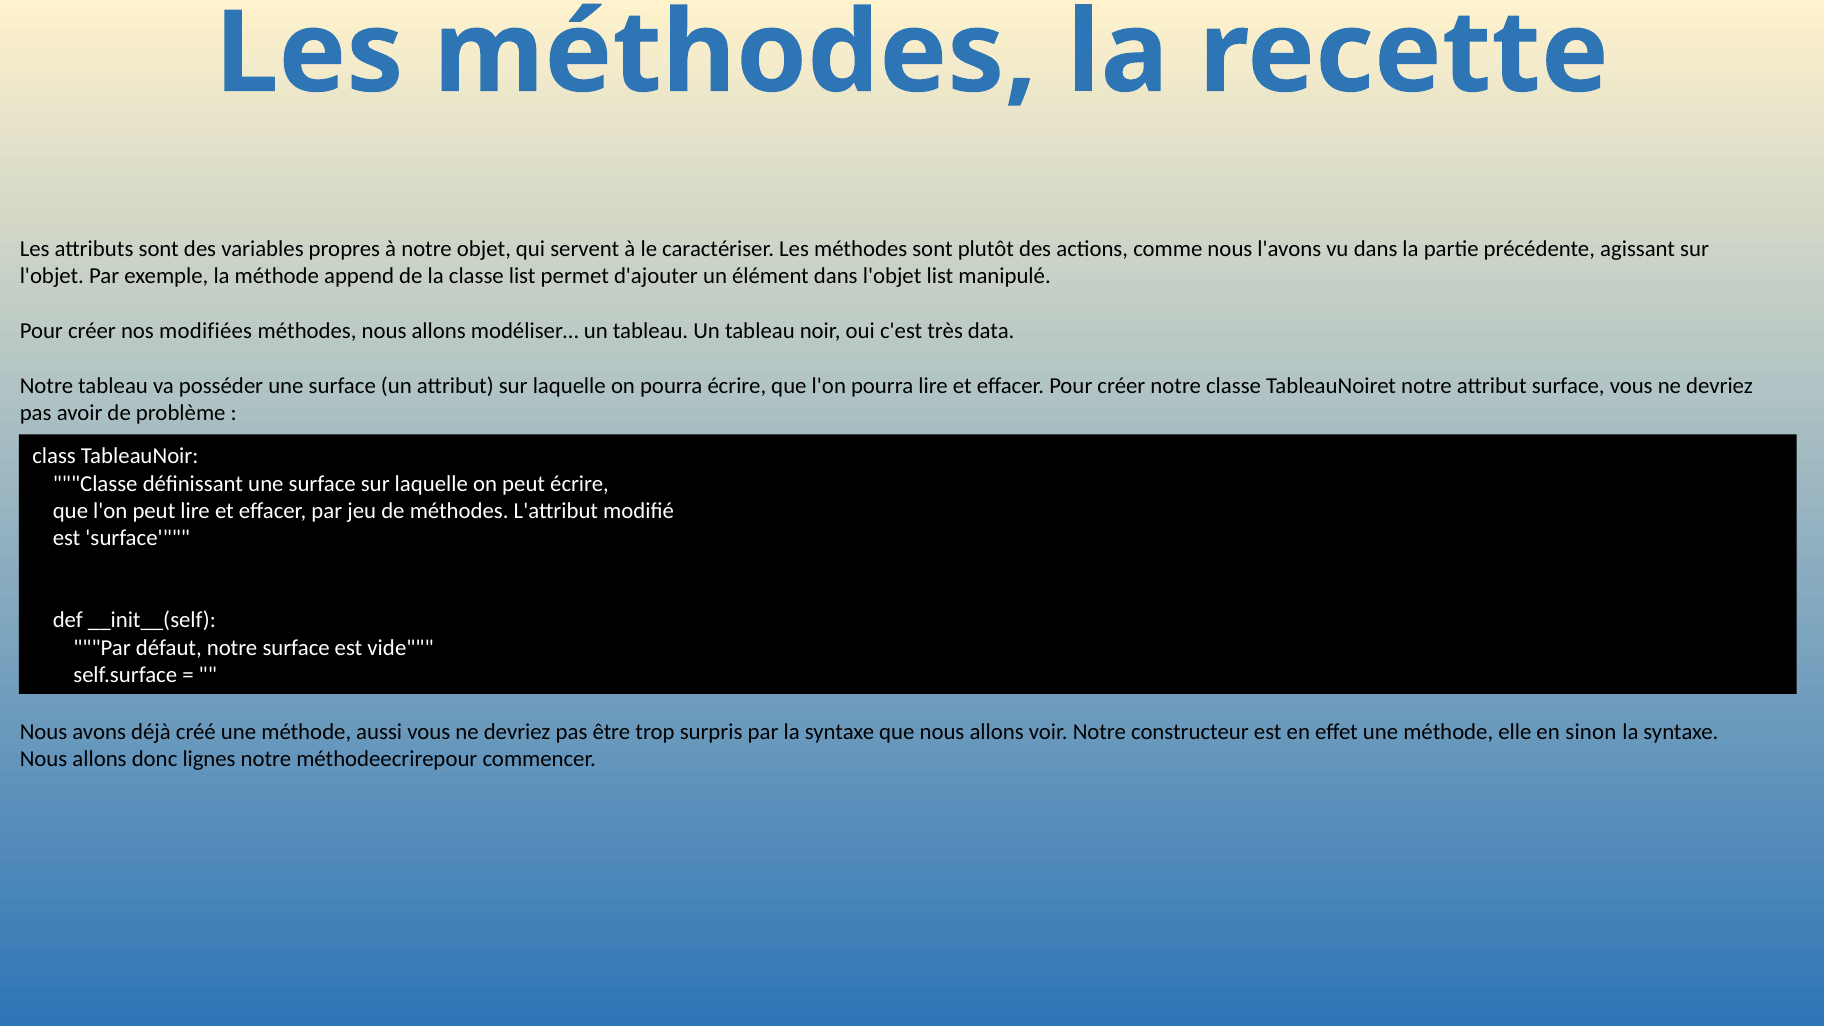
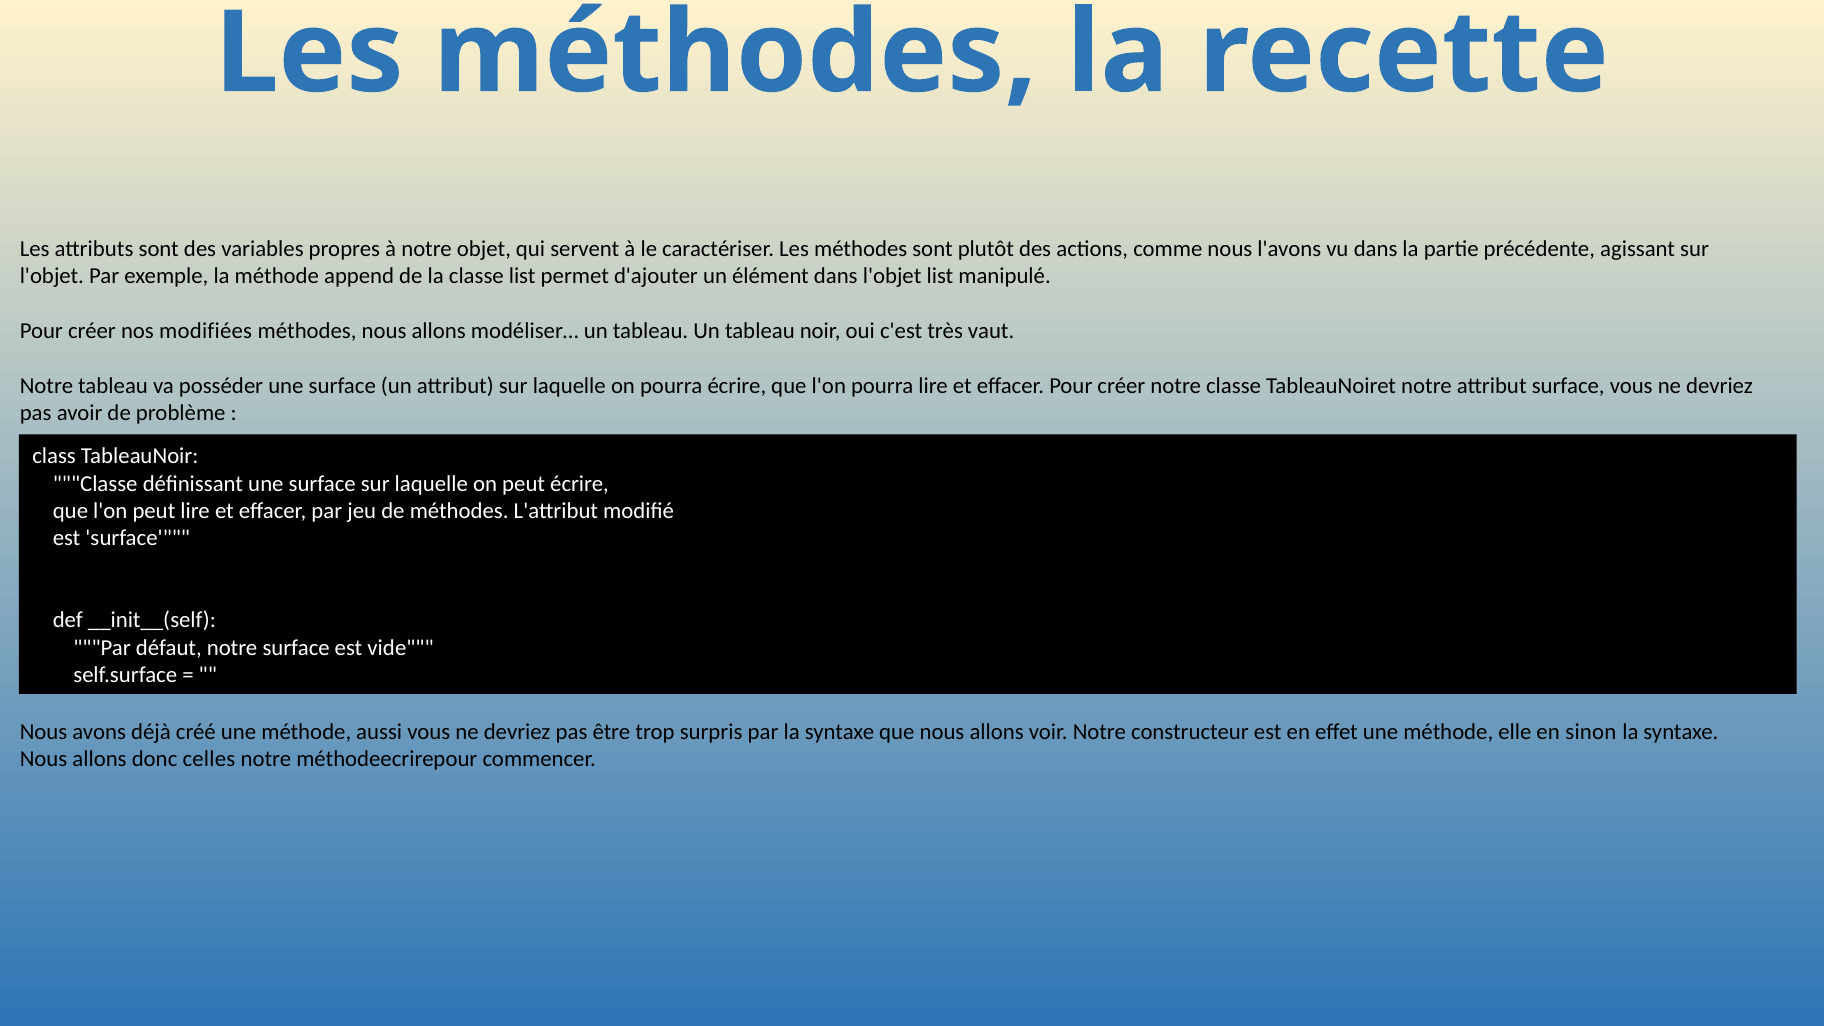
data: data -> vaut (991, 331)
lignes: lignes -> celles (209, 759)
